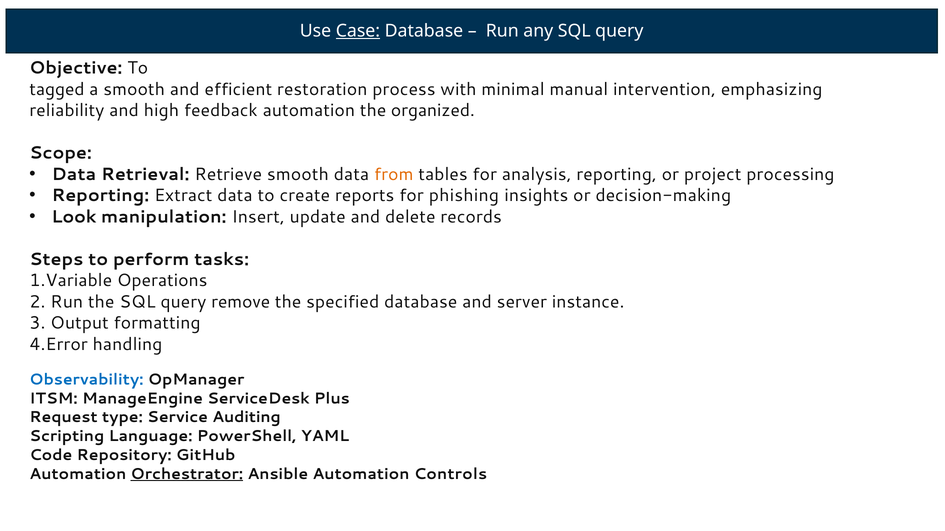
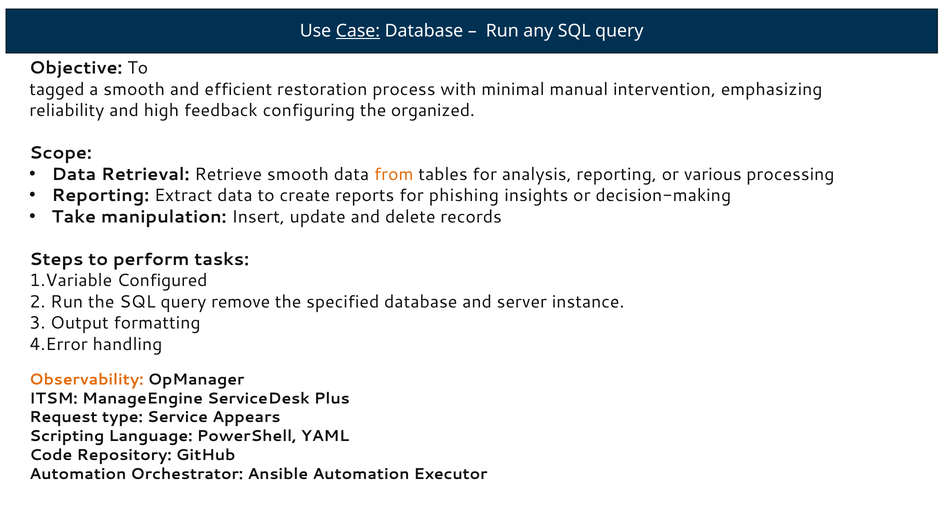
feedback automation: automation -> configuring (309, 111)
project: project -> various (713, 174)
Look: Look -> Take (74, 217)
Operations: Operations -> Configured (162, 281)
Observability colour: blue -> orange (86, 380)
Auditing: Auditing -> Appears (246, 418)
Orchestrator underline: present -> none (187, 474)
Controls: Controls -> Executor (451, 474)
